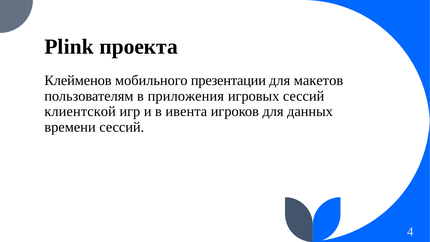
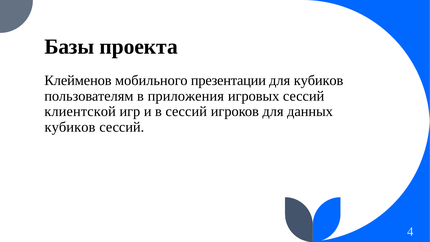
Plink: Plink -> Базы (69, 47)
для макетов: макетов -> кубиков (319, 80)
в ивента: ивента -> сессий (186, 111)
времени: времени -> кубиков (70, 127)
